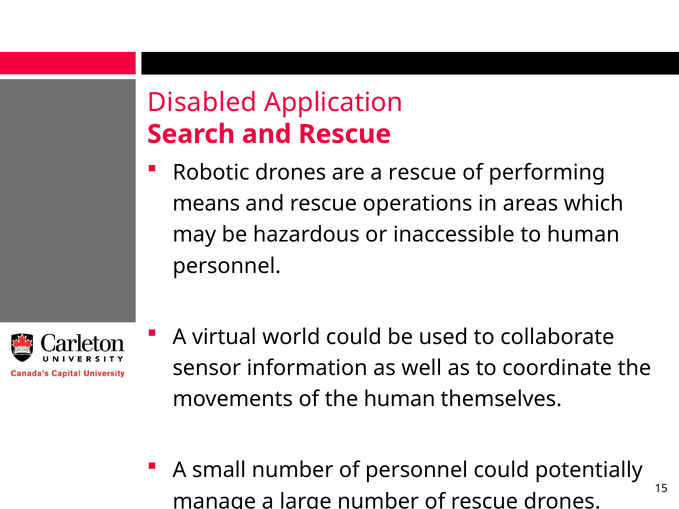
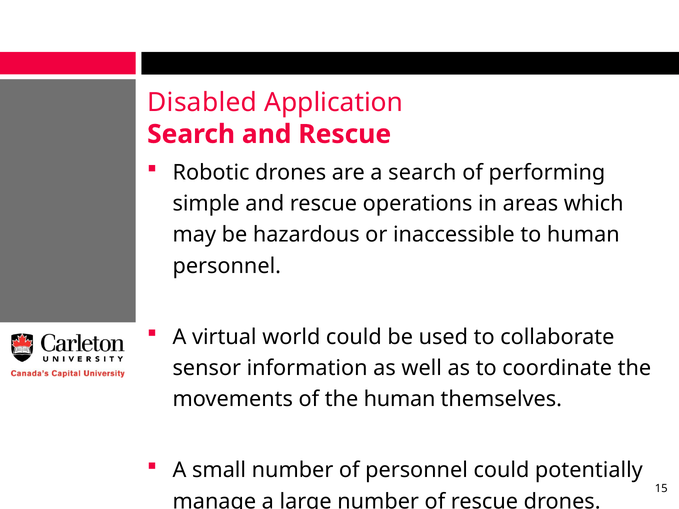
a rescue: rescue -> search (422, 172)
means: means -> simple (206, 204)
